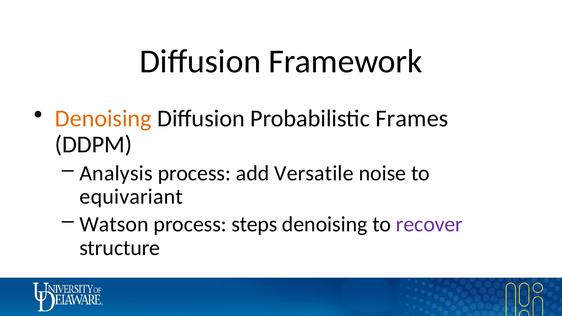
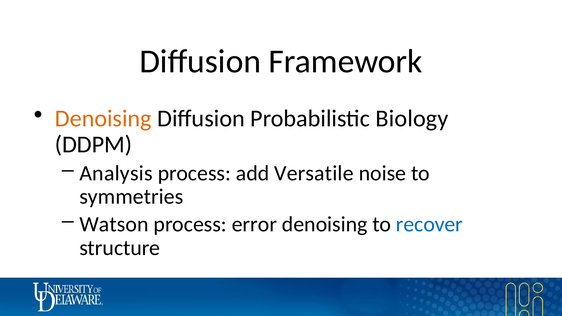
Frames: Frames -> Biology (412, 119)
equivariant: equivariant -> symmetries (131, 197)
steps: steps -> error (254, 224)
recover colour: purple -> blue (429, 224)
